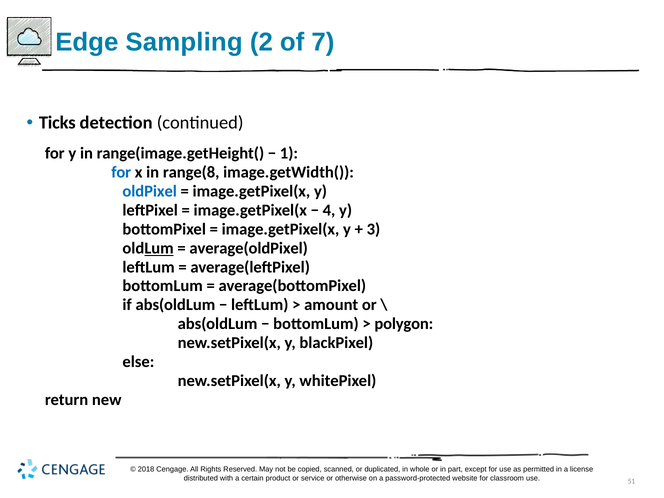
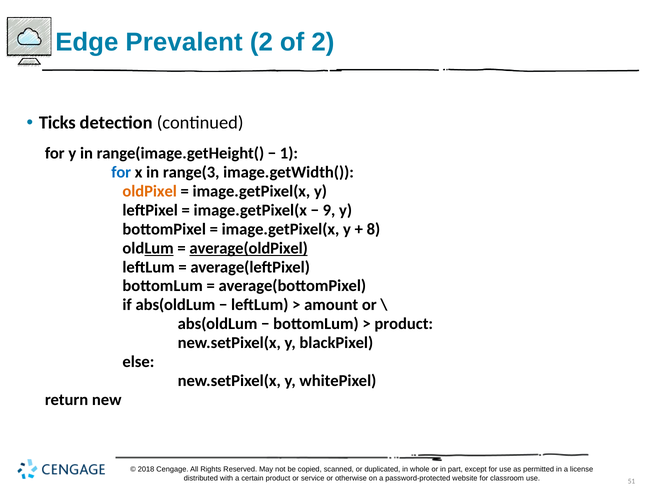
Sampling: Sampling -> Prevalent (184, 42)
of 7: 7 -> 2 (323, 42)
range(8: range(8 -> range(3 (191, 172)
oldPixel colour: blue -> orange (150, 191)
4: 4 -> 9 (329, 210)
3: 3 -> 8 (373, 229)
average(oldPixel underline: none -> present (249, 248)
polygon: polygon -> product (404, 324)
